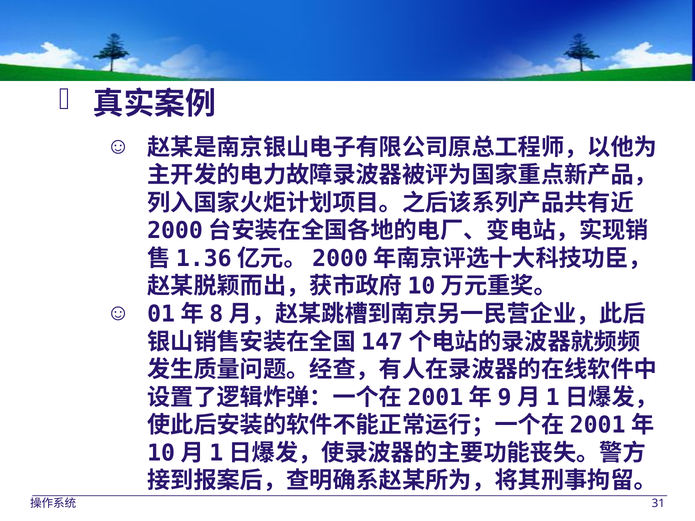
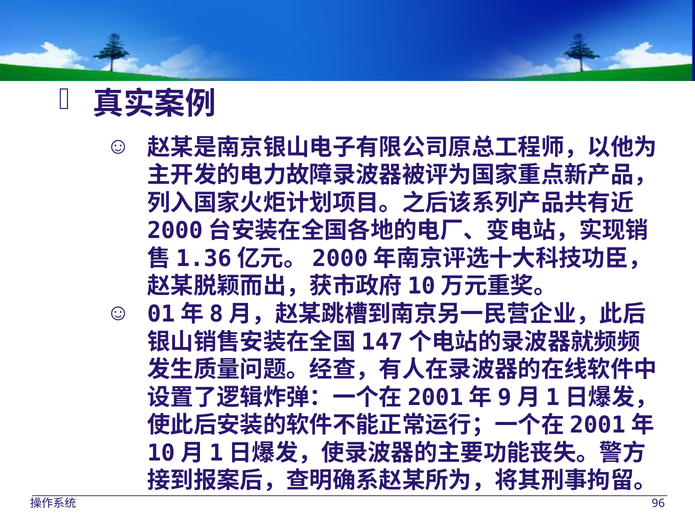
31: 31 -> 96 (658, 504)
